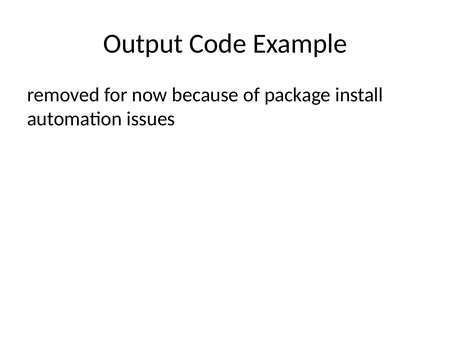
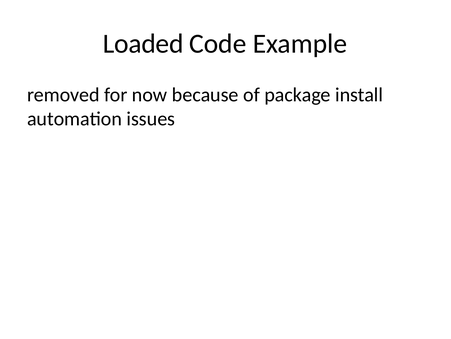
Output: Output -> Loaded (143, 44)
